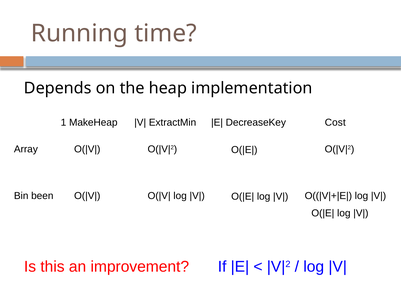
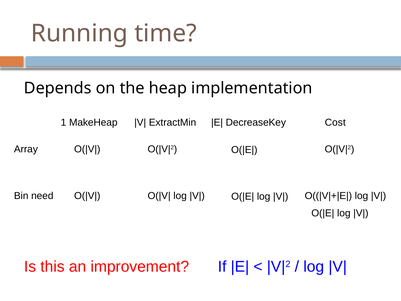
been: been -> need (42, 196)
